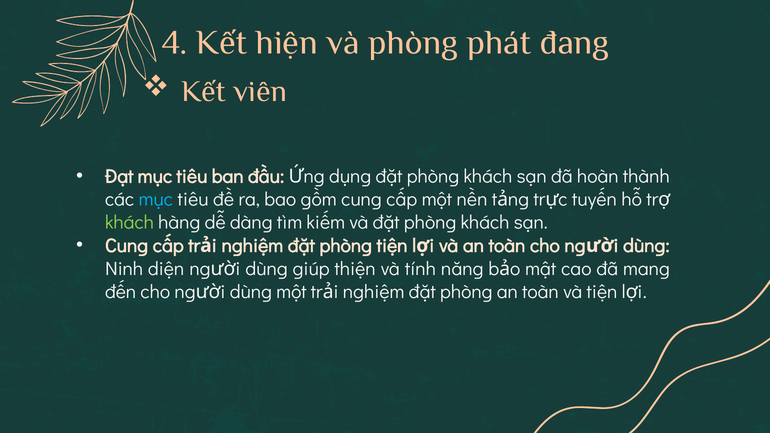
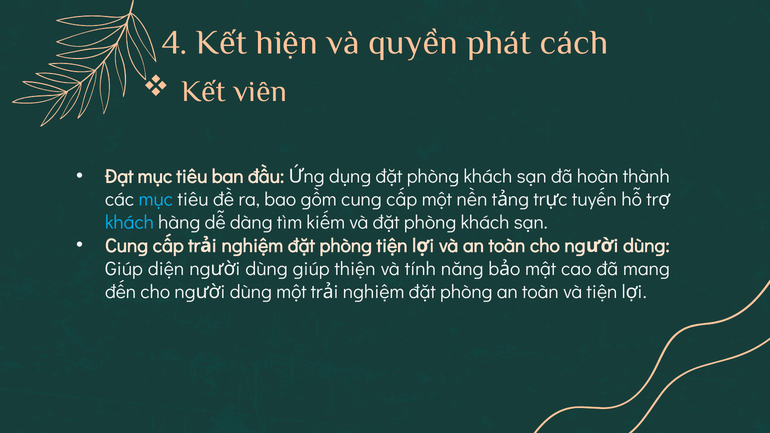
và phòng: phòng -> quyền (413, 42)
đang: đang -> cách (574, 42)
khách colour: light green -> light blue (130, 223)
Ninh: Ninh -> Giúp (124, 269)
